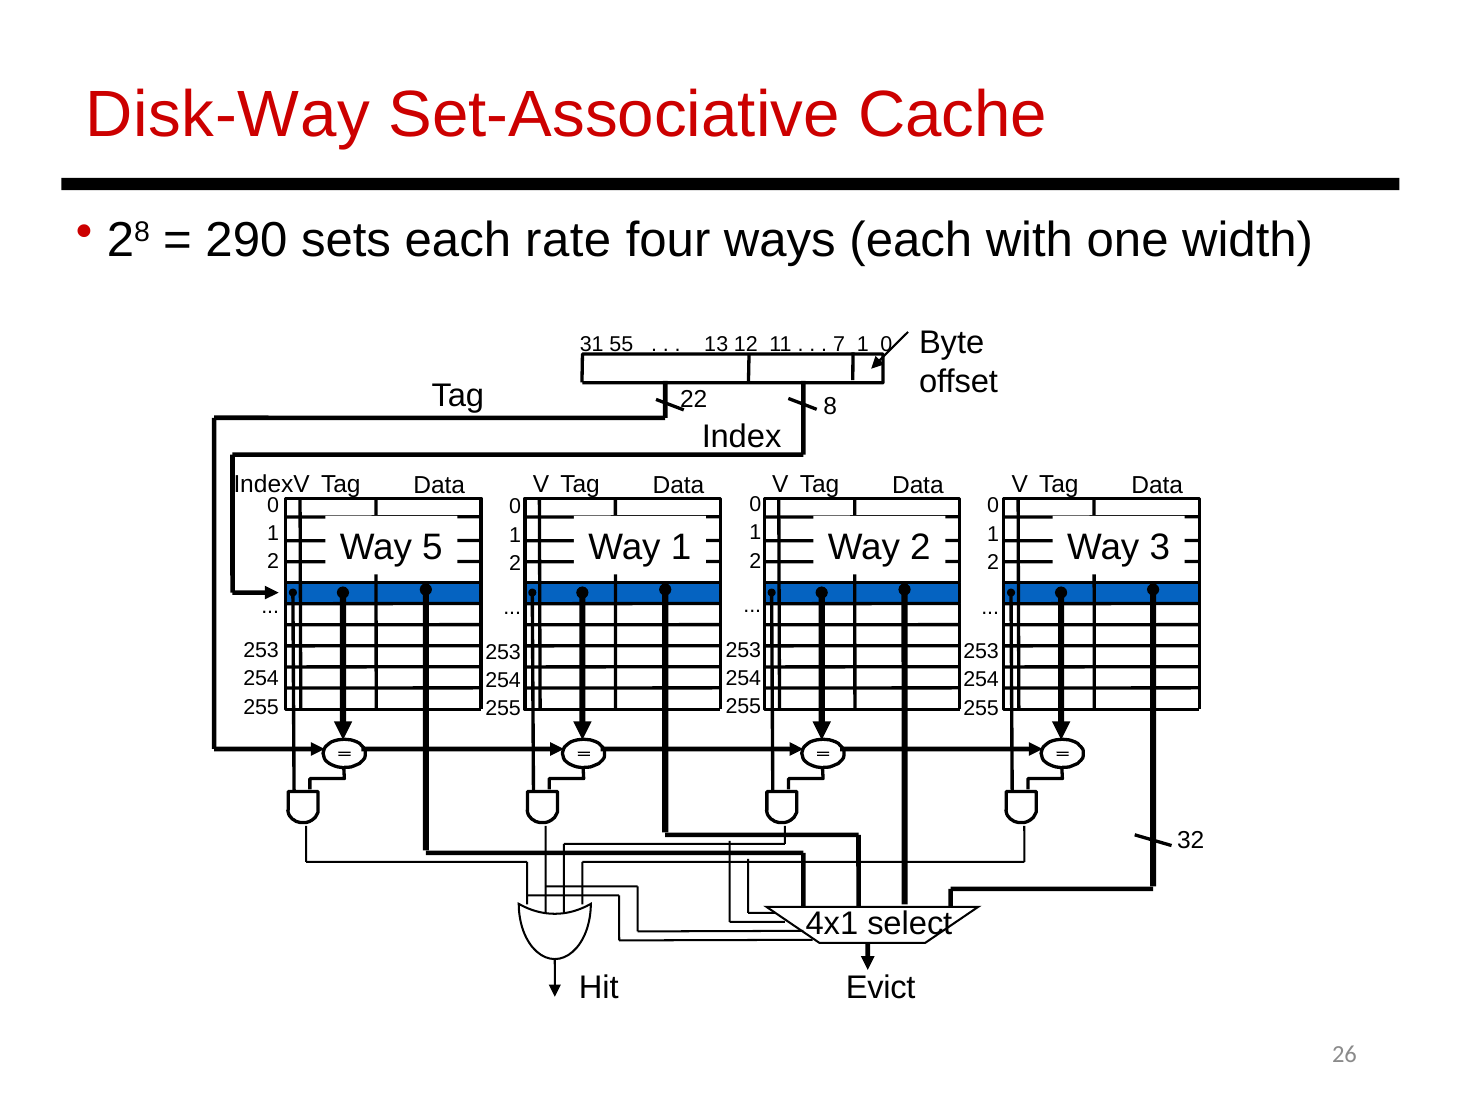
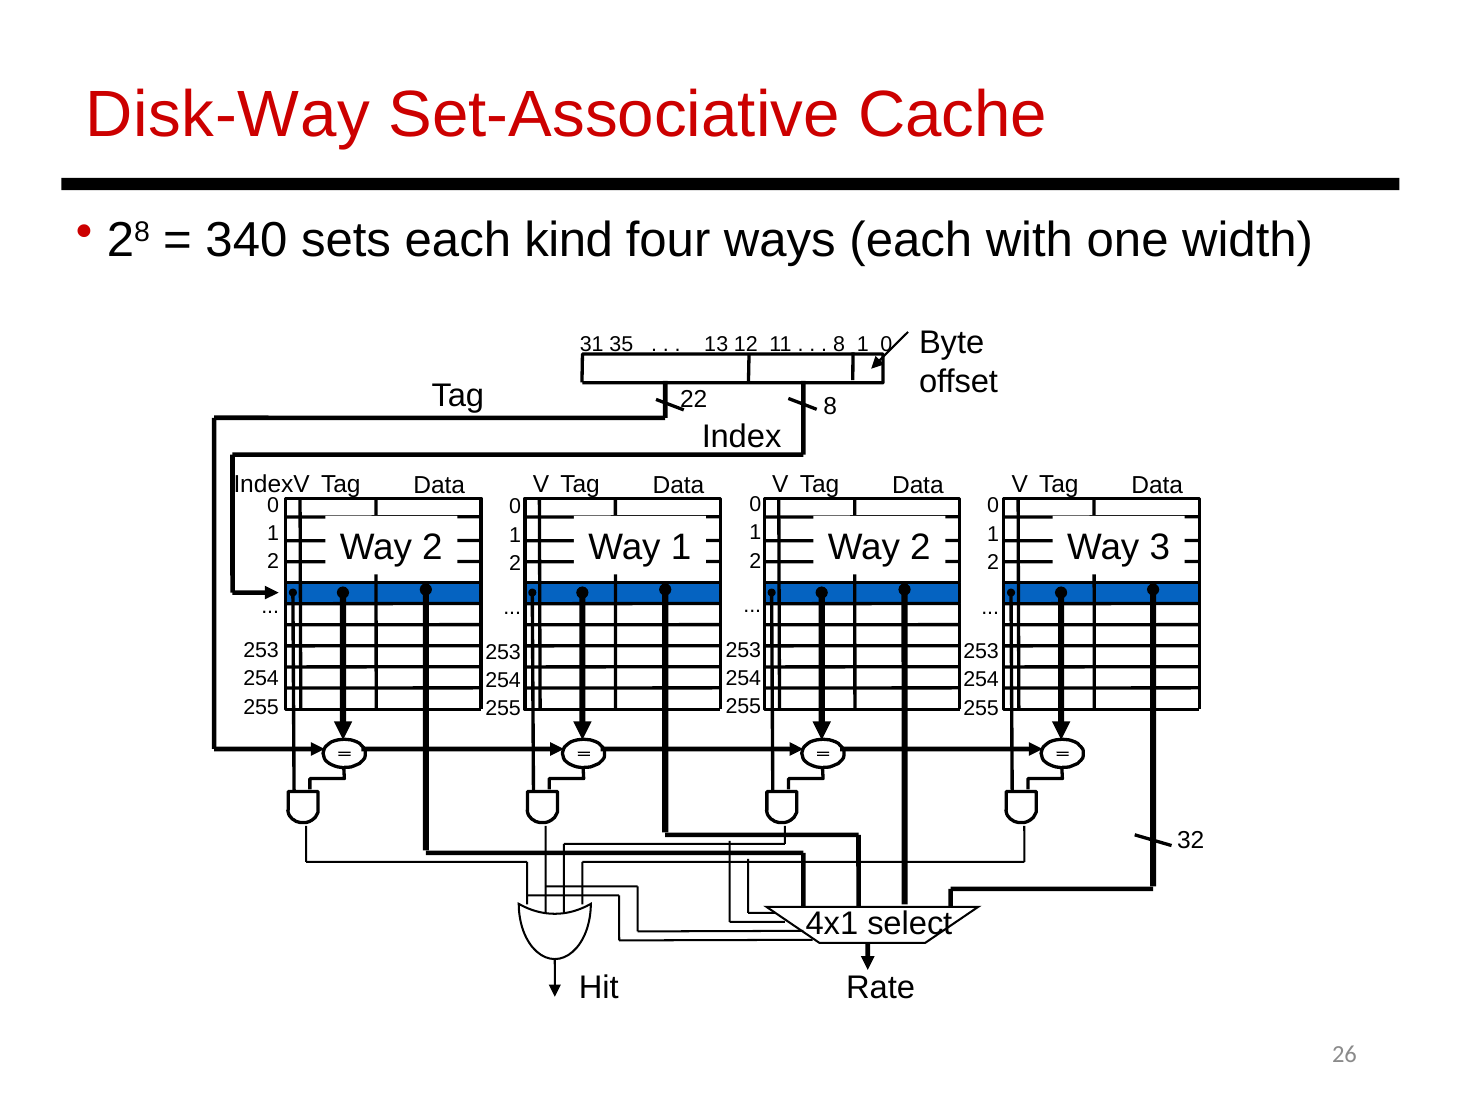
290: 290 -> 340 (246, 240)
rate: rate -> kind (569, 240)
55: 55 -> 35 (621, 345)
7: 7 -> 8 (839, 345)
5: 5 -> 2 (432, 548)
Evict: Evict -> Rate (881, 988)
